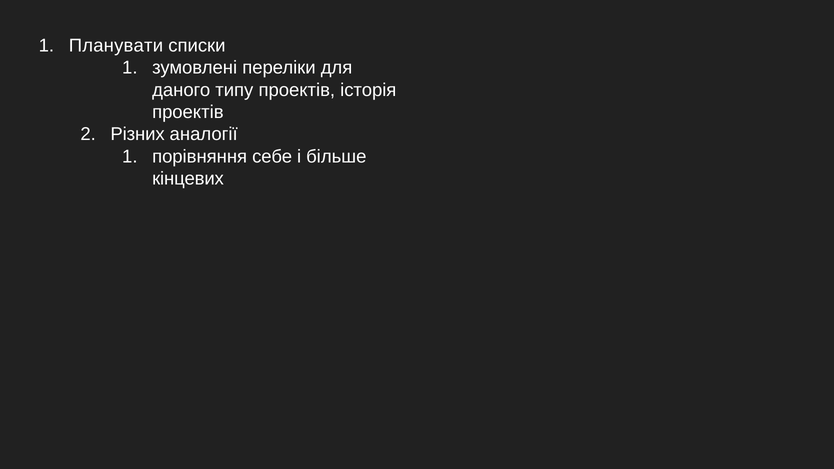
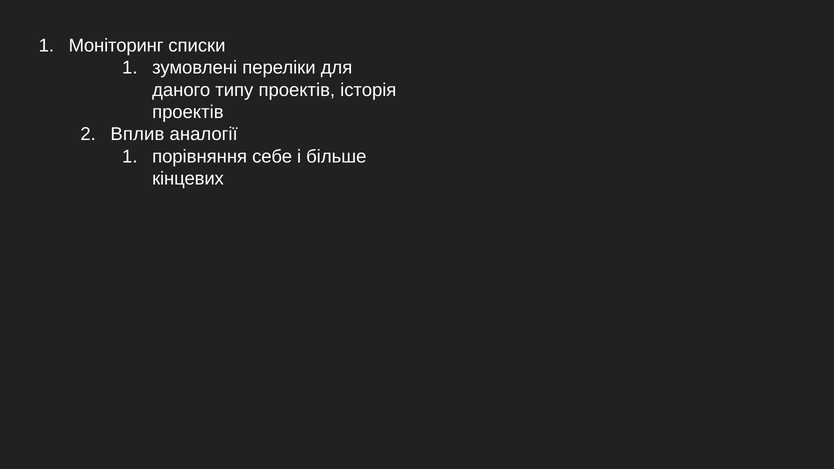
Планувати: Планувати -> Моніторинг (116, 45)
Різних: Різних -> Вплив (137, 134)
